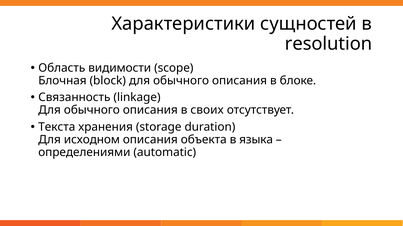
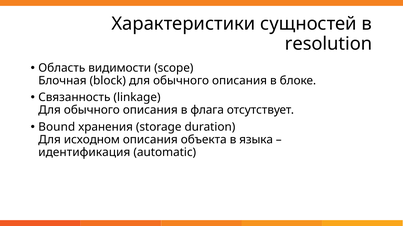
своих: своих -> флага (207, 110)
Текста: Текста -> Bound (57, 127)
определениями: определениями -> идентификация (84, 153)
